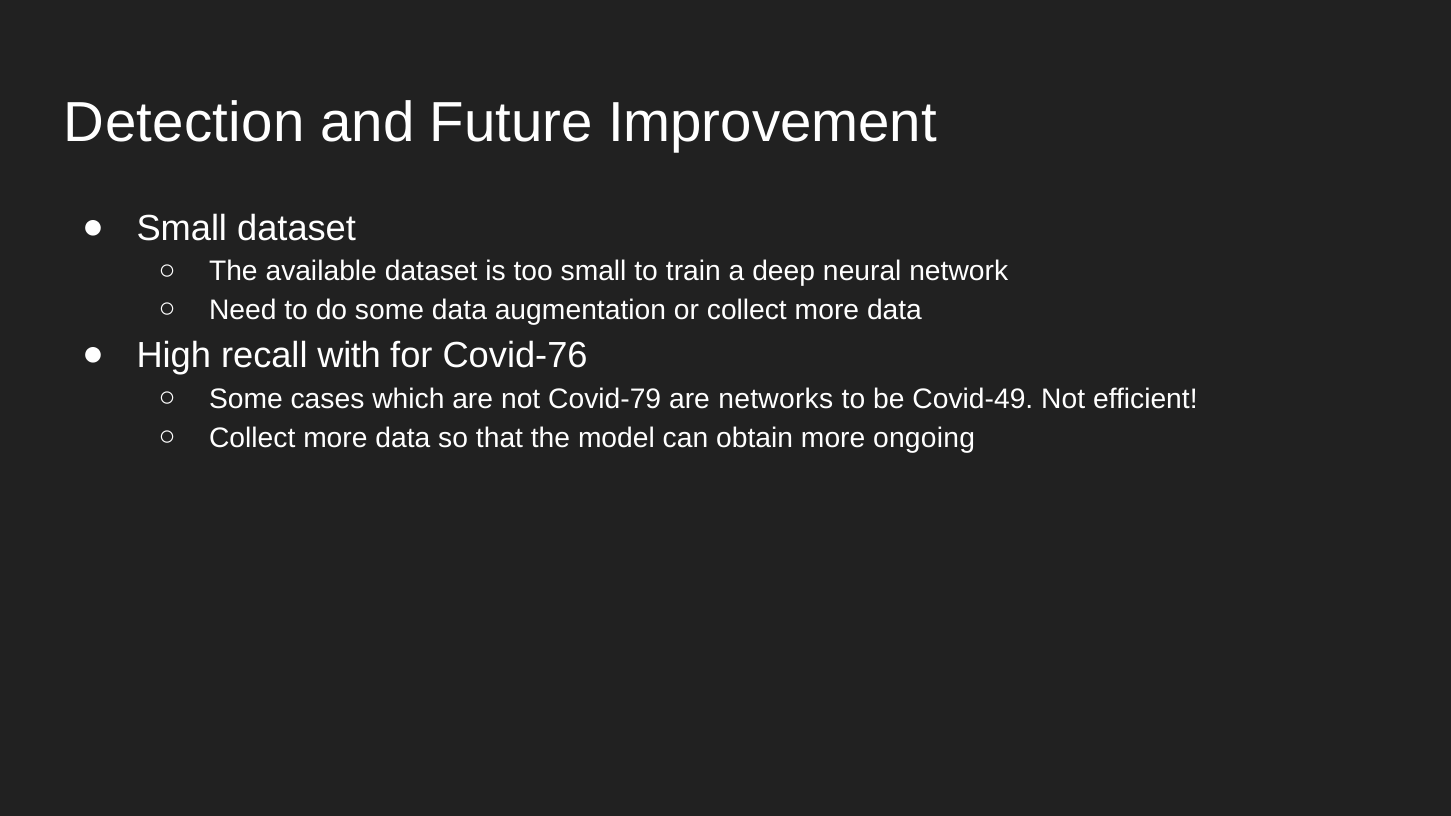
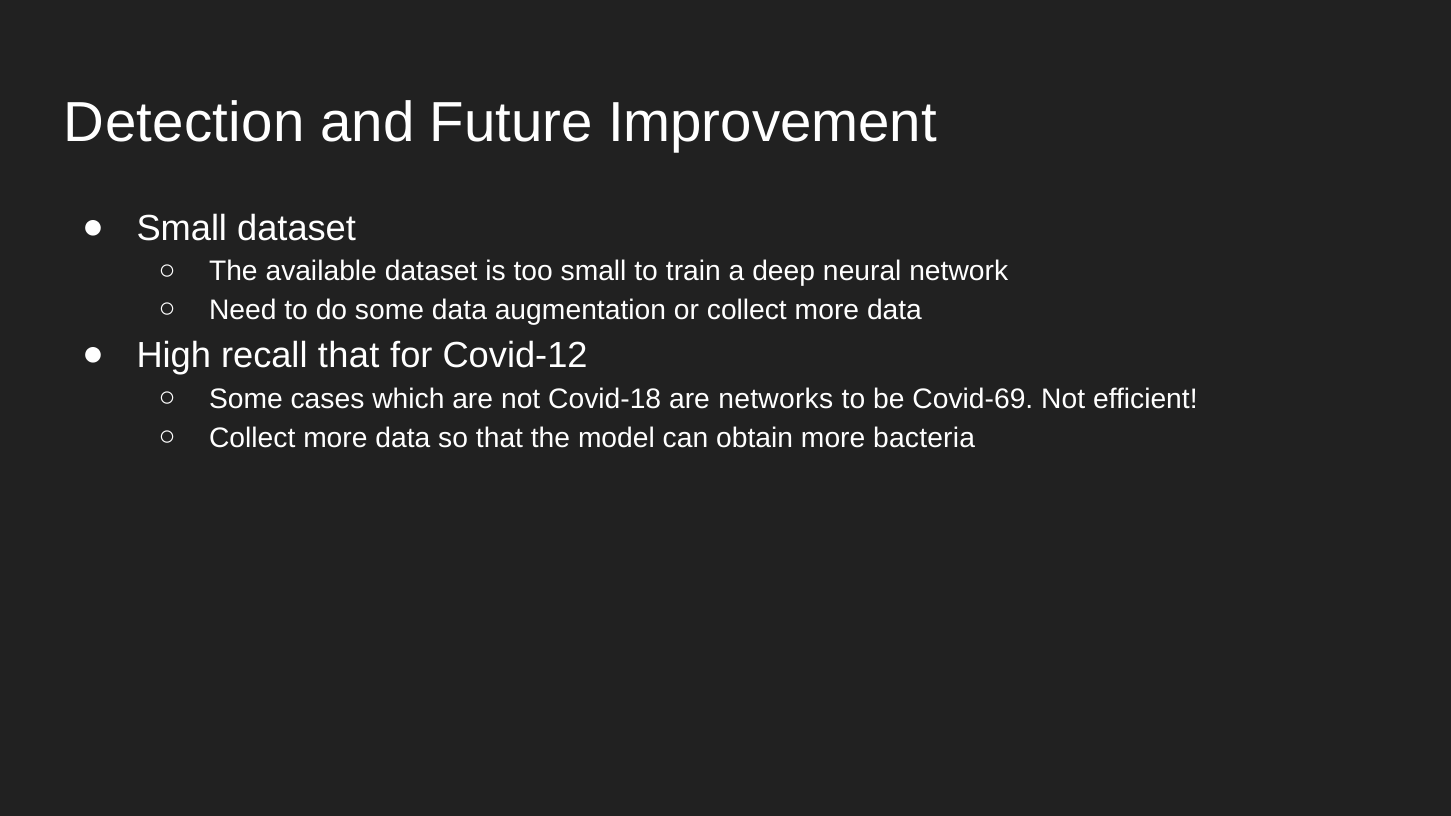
recall with: with -> that (349, 356)
Covid-76: Covid-76 -> Covid-12 (515, 356)
Covid-79: Covid-79 -> Covid-18 (605, 399)
Covid-49: Covid-49 -> Covid-69 (973, 399)
ongoing: ongoing -> bacteria (924, 438)
